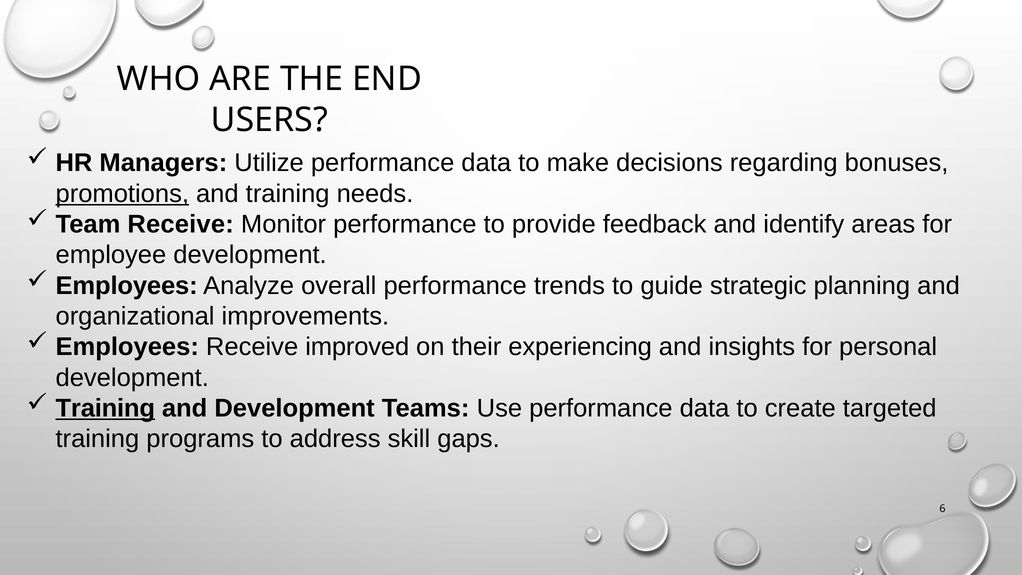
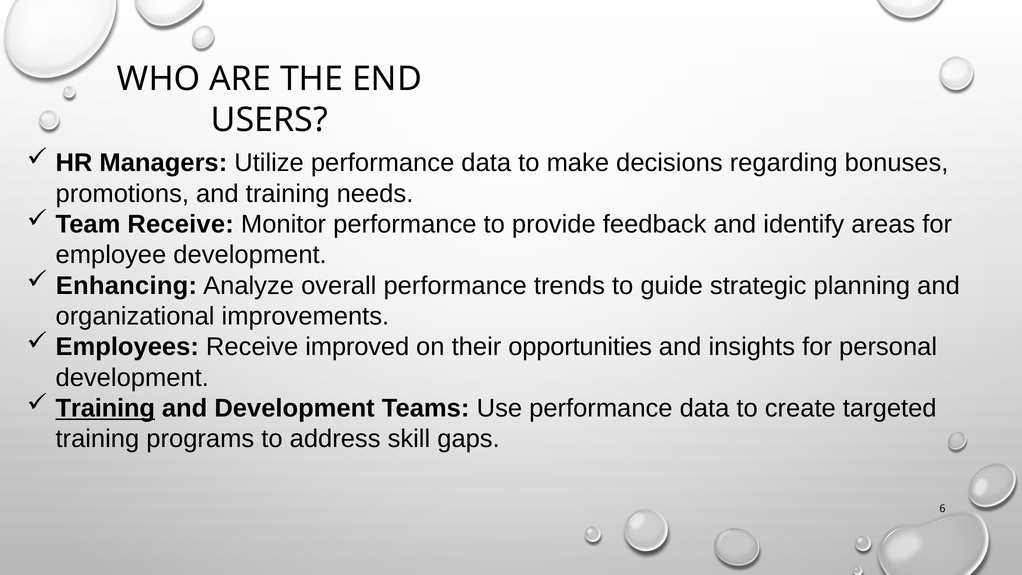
promotions underline: present -> none (122, 194)
Employees: Employees -> Enhancing (126, 286)
experiencing: experiencing -> opportunities (580, 347)
